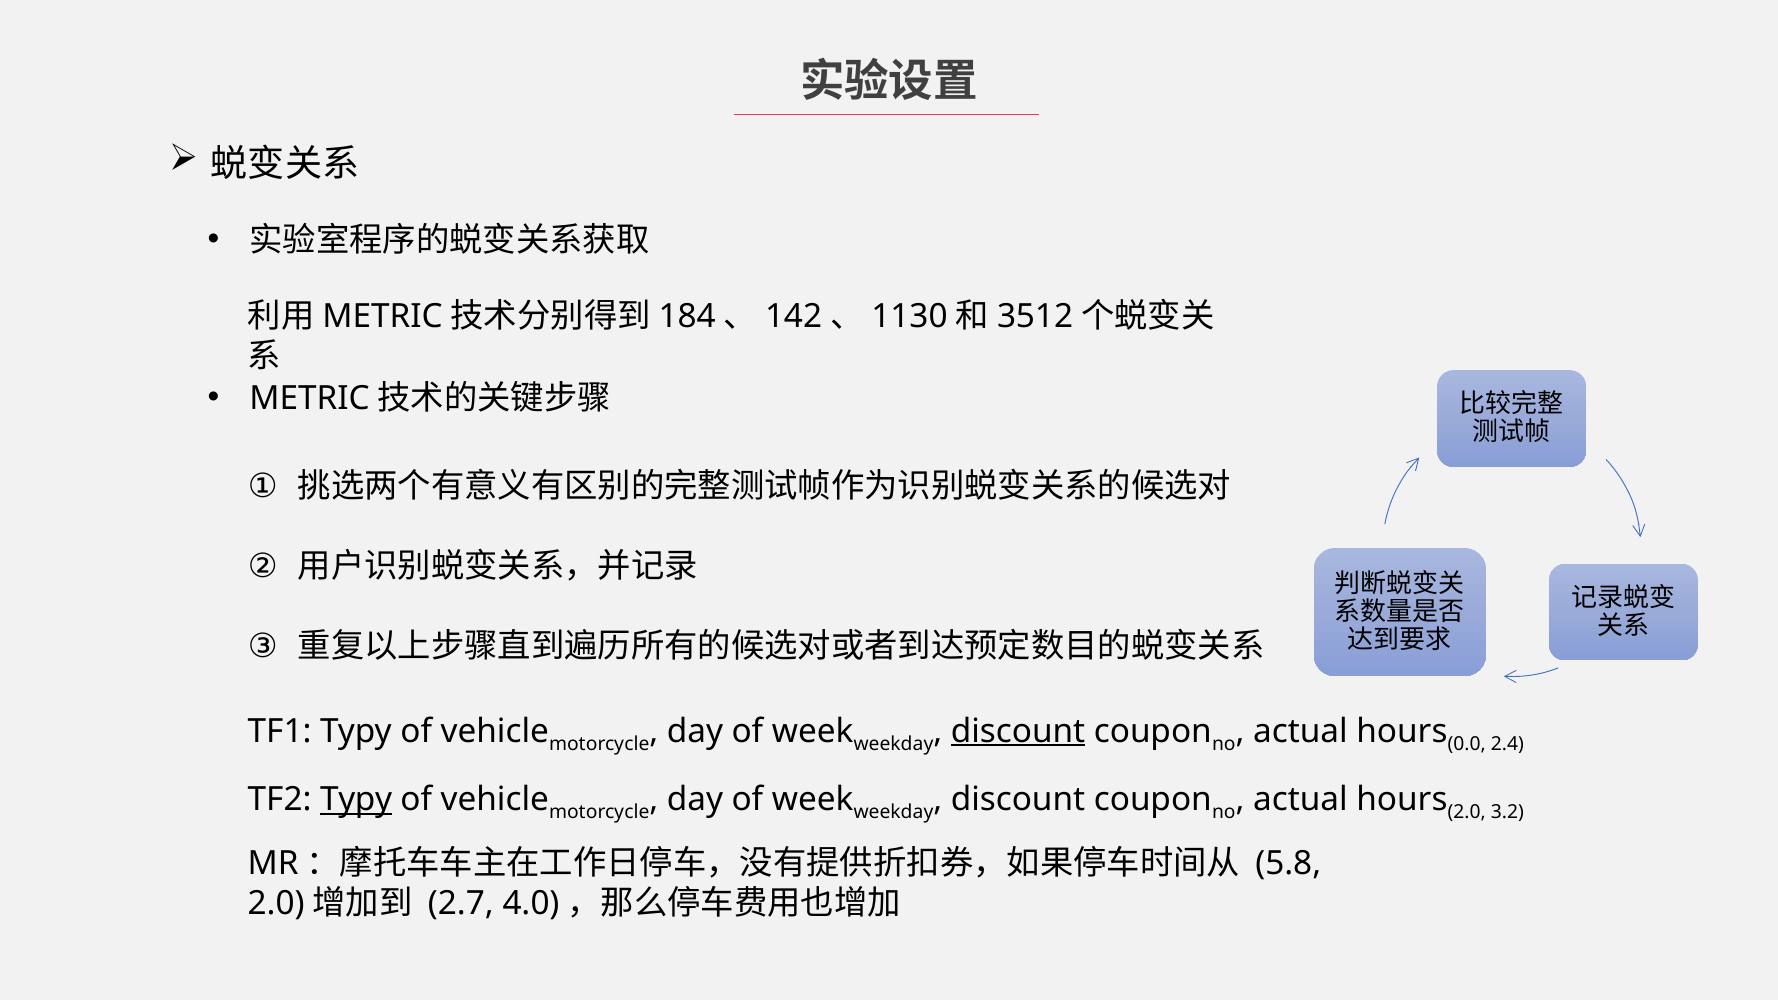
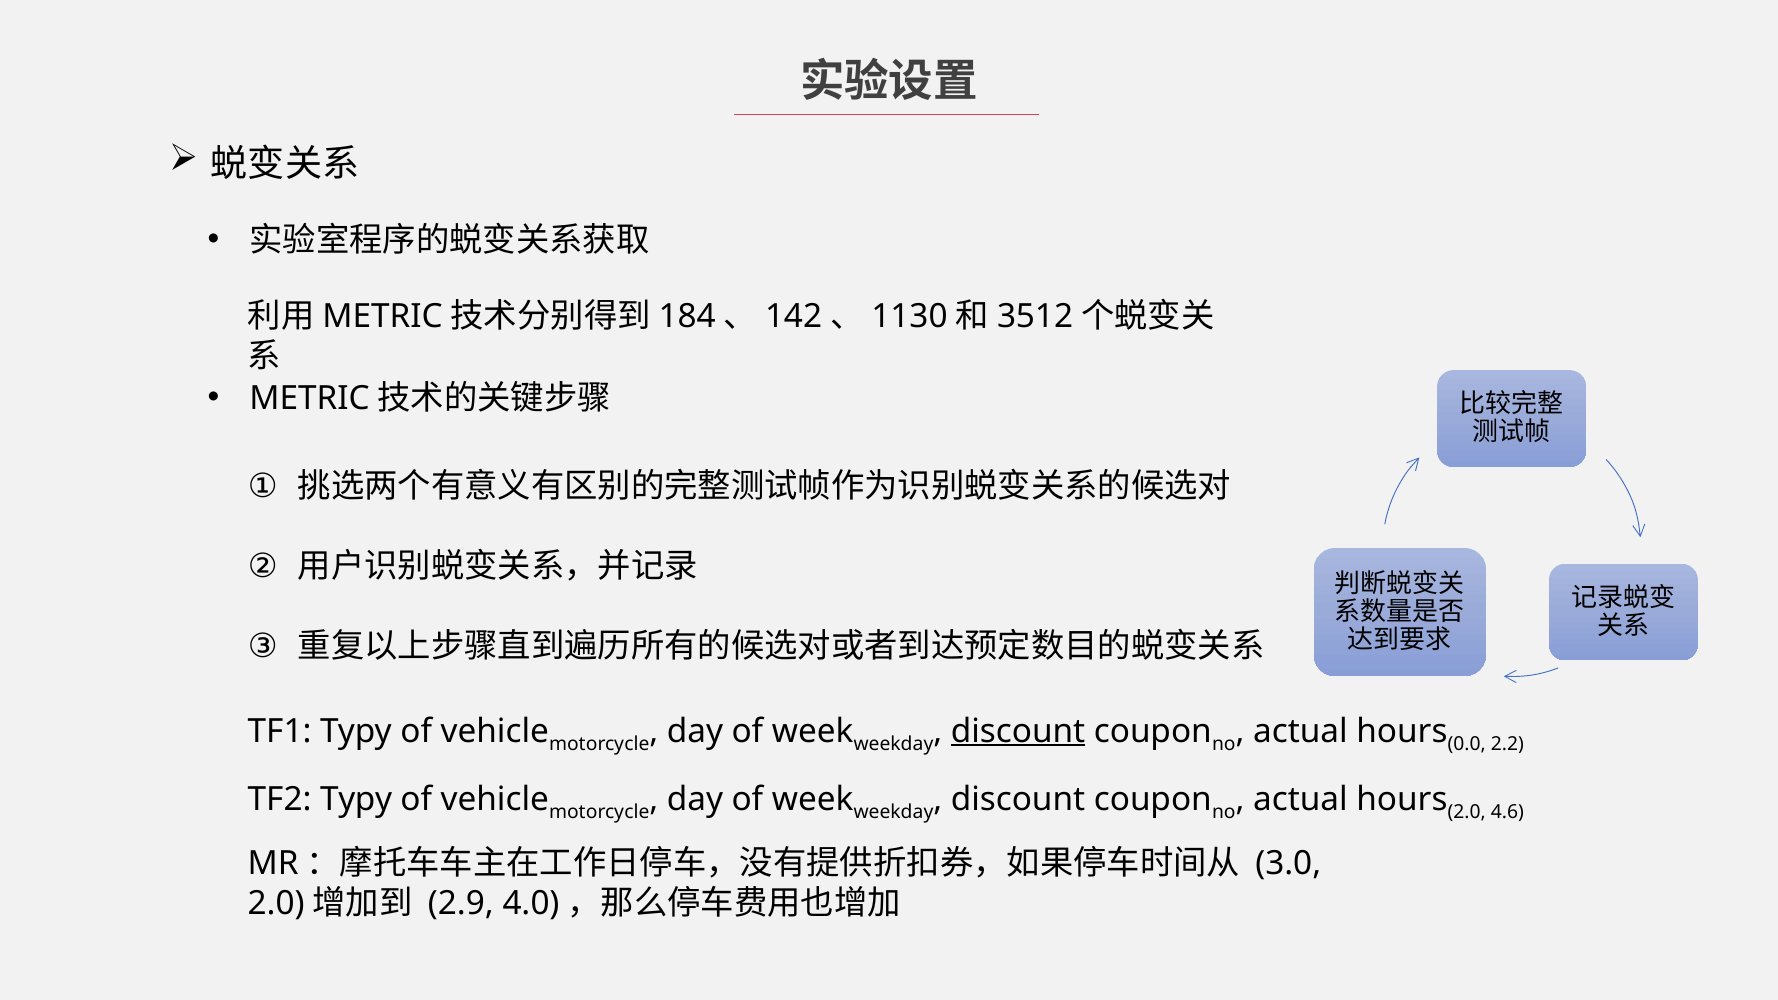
2.4: 2.4 -> 2.2 (1507, 744)
Typy underline: present -> none (356, 799)
3.2: 3.2 -> 4.6 (1507, 812)
5.8: 5.8 -> 3.0 (1288, 864)
2.7: 2.7 -> 2.9 (461, 904)
